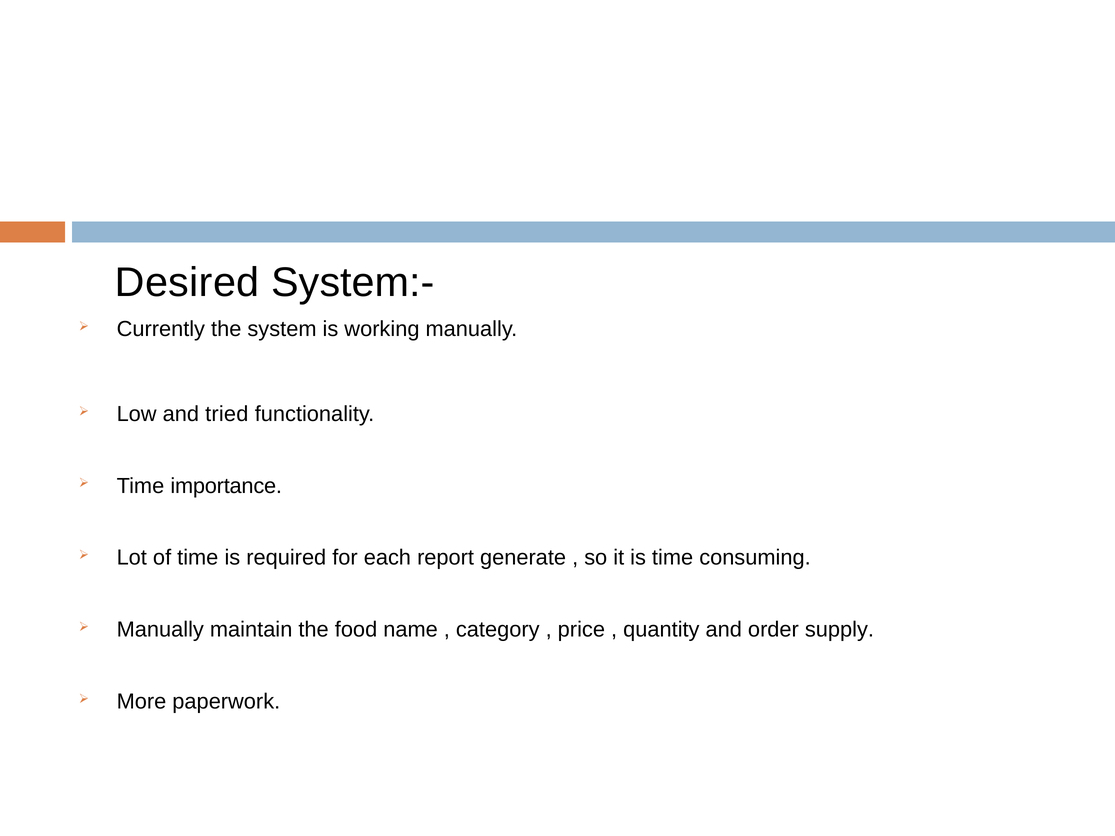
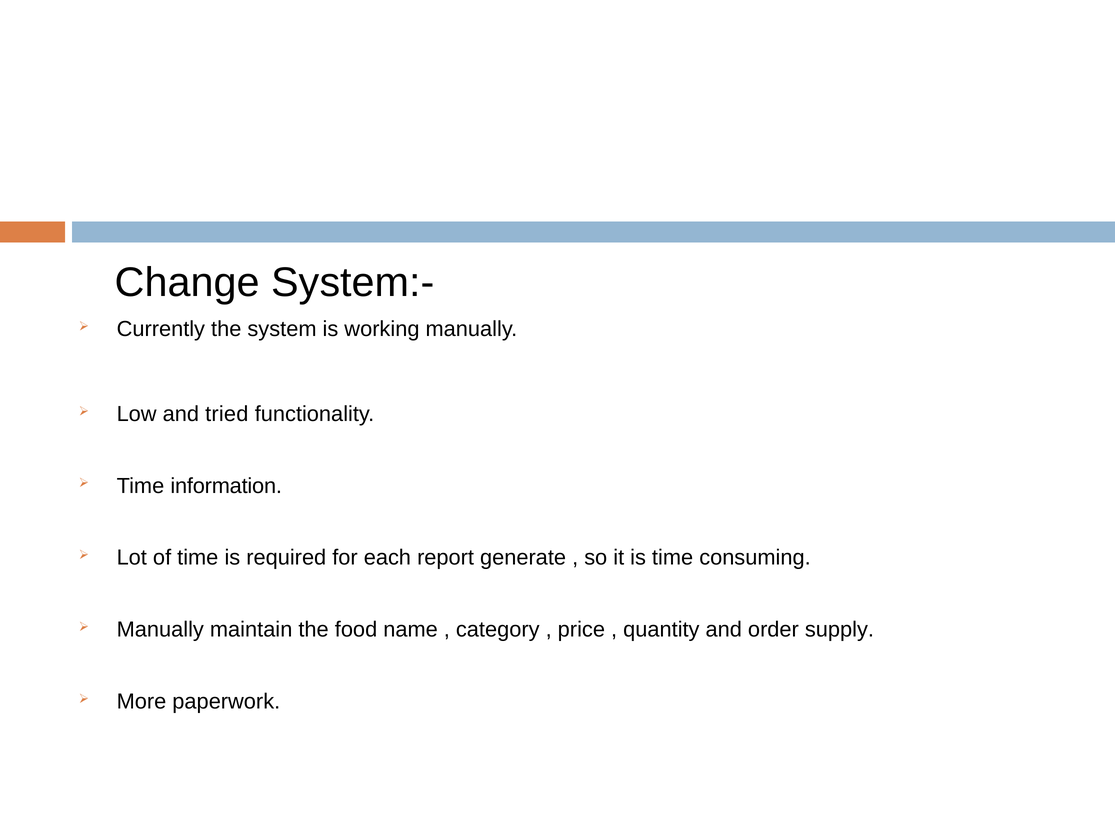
Desired: Desired -> Change (187, 283)
importance: importance -> information (226, 486)
